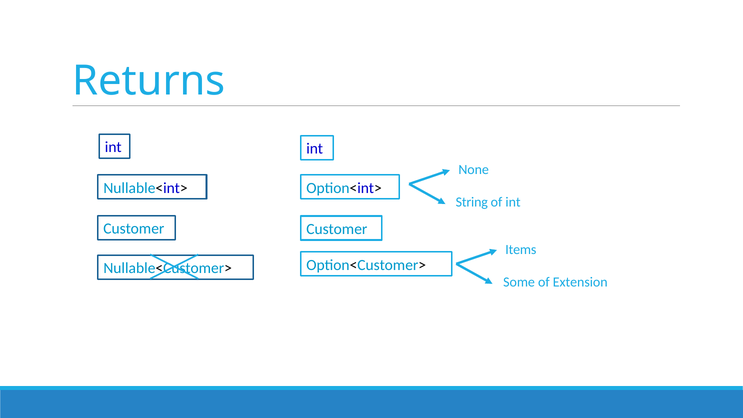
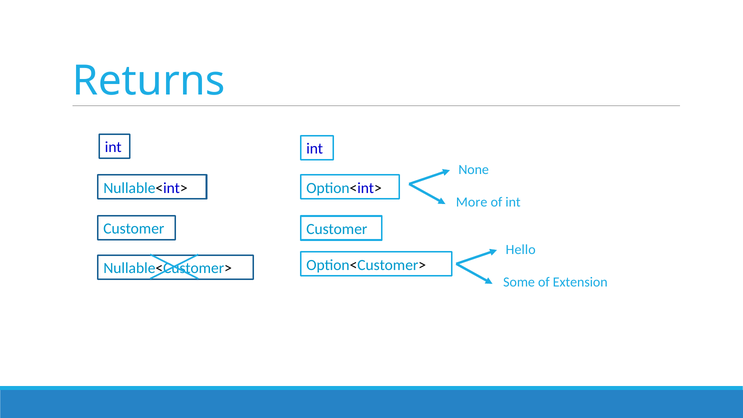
String: String -> More (472, 202)
Items: Items -> Hello (521, 249)
